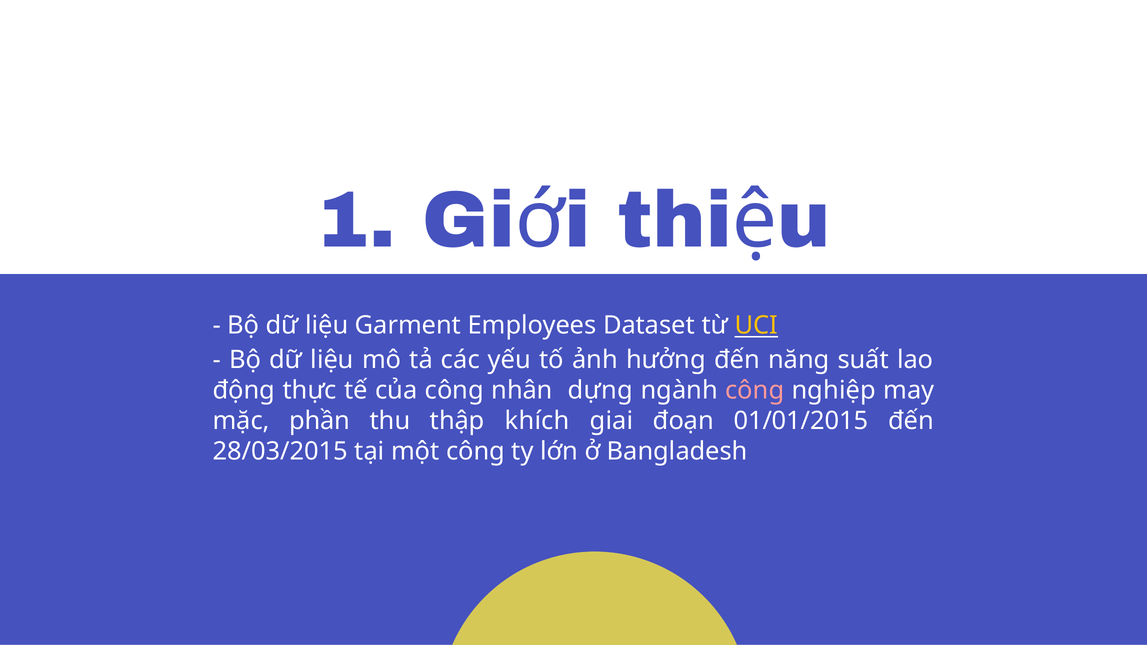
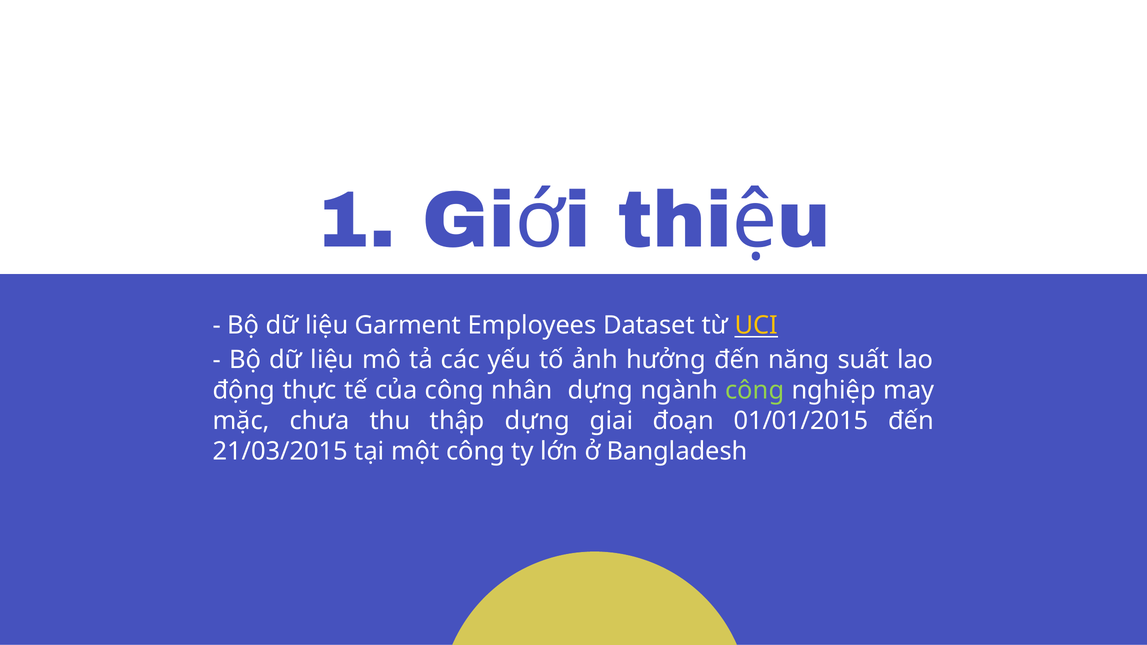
công colour: pink -> light green (755, 391)
phần: phần -> chưa (320, 421)
thập khích: khích -> dựng (537, 421)
28/03/2015: 28/03/2015 -> 21/03/2015 (280, 452)
